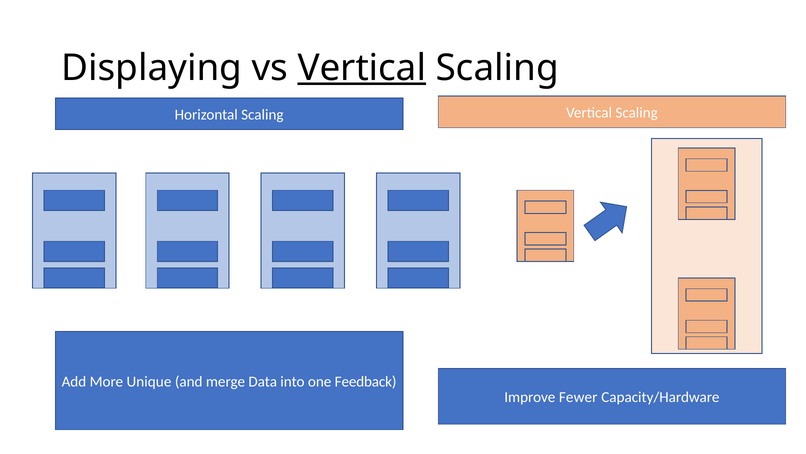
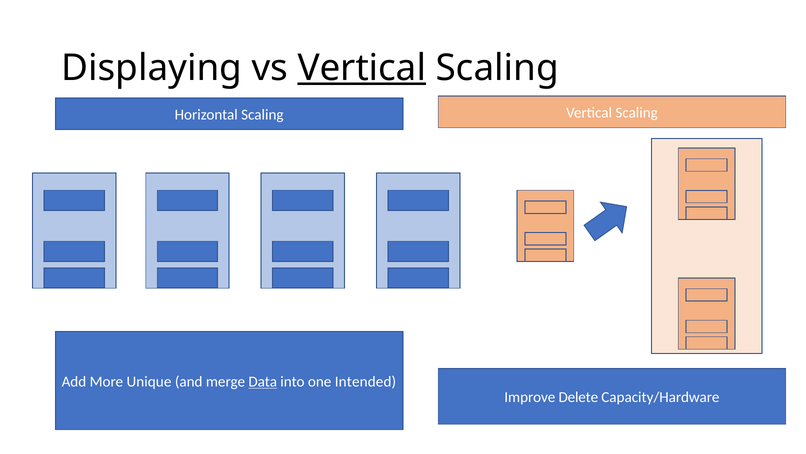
Data underline: none -> present (263, 381)
Feedback: Feedback -> Intended (365, 381)
Fewer: Fewer -> Delete (578, 397)
